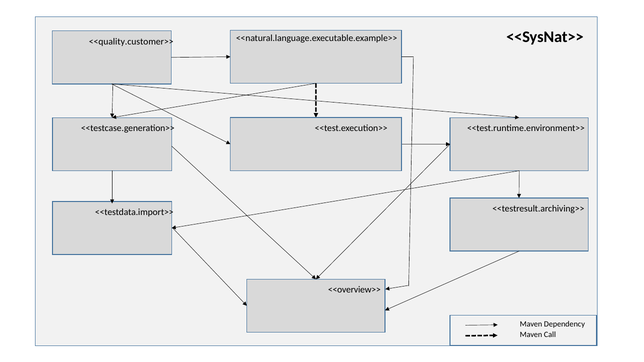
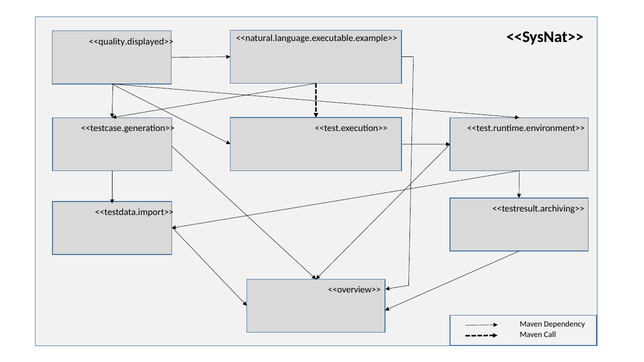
<<quality.customer>>: <<quality.customer>> -> <<quality.displayed>> (131, 41)
